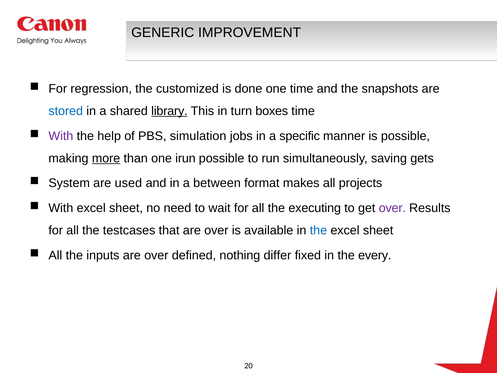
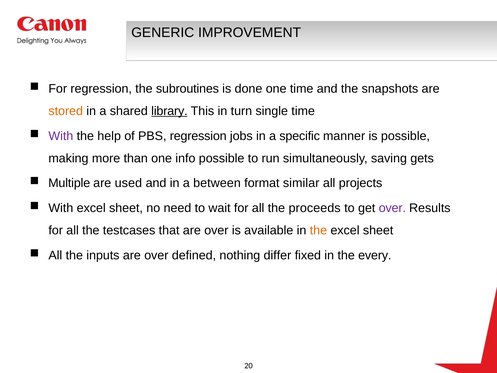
customized: customized -> subroutines (187, 89)
stored colour: blue -> orange (66, 111)
boxes: boxes -> single (272, 111)
PBS simulation: simulation -> regression (198, 136)
more underline: present -> none (106, 158)
irun: irun -> info (185, 158)
System: System -> Multiple (69, 183)
makes: makes -> similar (301, 183)
executing: executing -> proceeds (315, 208)
the colour: blue -> orange (318, 230)
